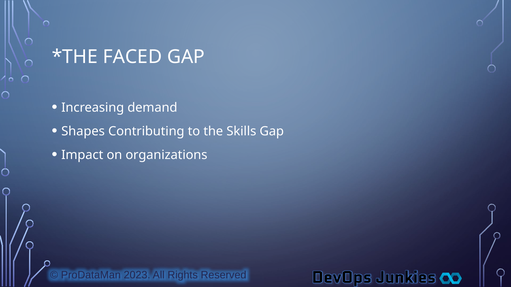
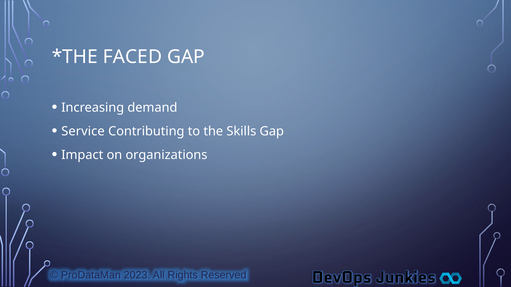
Shapes: Shapes -> Service (83, 132)
